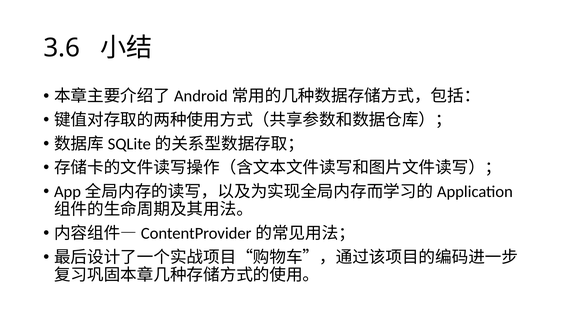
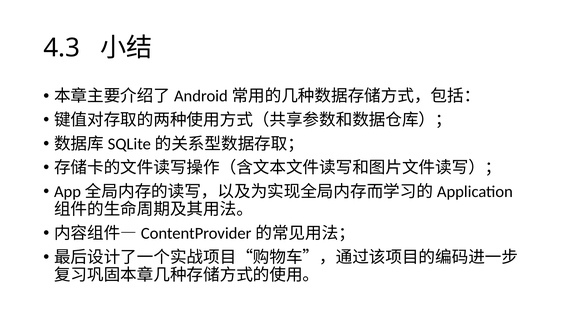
3.6: 3.6 -> 4.3 (62, 48)
